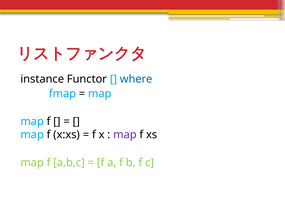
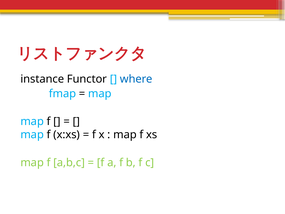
map colour: purple -> black (125, 135)
